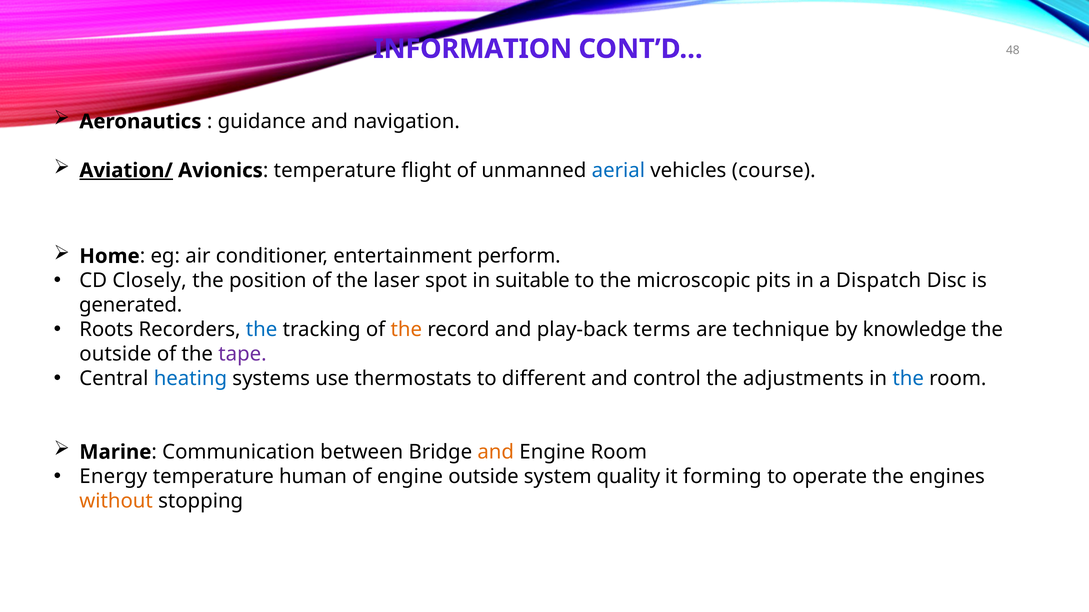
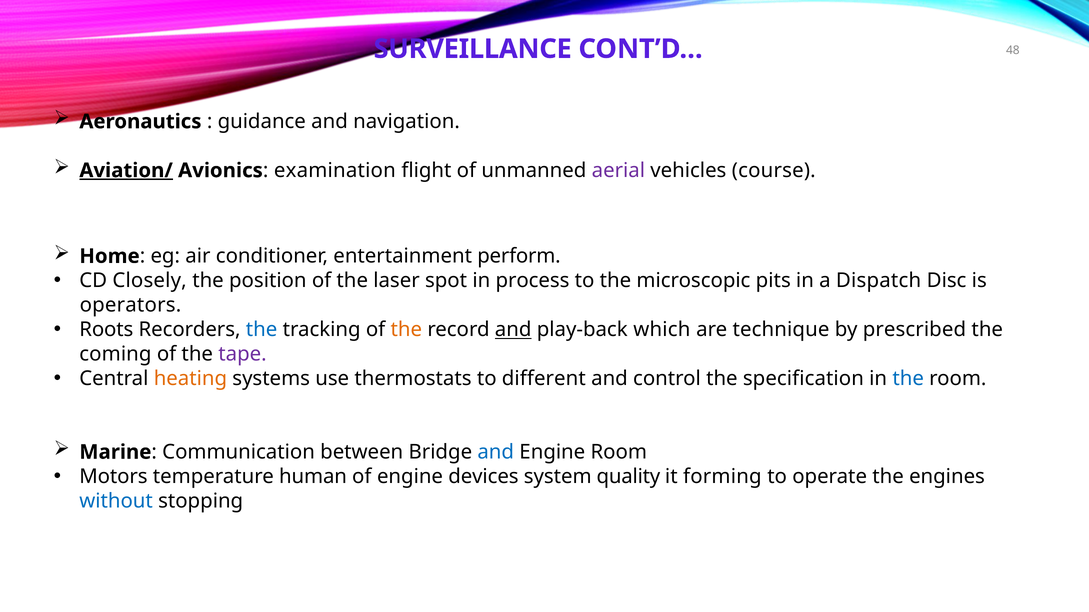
INFORMATION: INFORMATION -> SURVEILLANCE (473, 49)
temperature: temperature -> examination (335, 171)
aerial colour: blue -> purple (618, 171)
suitable: suitable -> process (532, 281)
generated: generated -> operators (130, 305)
and underline: none -> present (513, 330)
terms: terms -> which (662, 330)
knowledge: knowledge -> prescribed (914, 330)
outside: outside -> coming (115, 354)
heating colour: blue -> orange (190, 379)
adjustments: adjustments -> specification (803, 379)
and colour: orange -> blue (496, 452)
Energy: Energy -> Motors (113, 477)
engine outside: outside -> devices (483, 477)
without colour: orange -> blue (116, 501)
